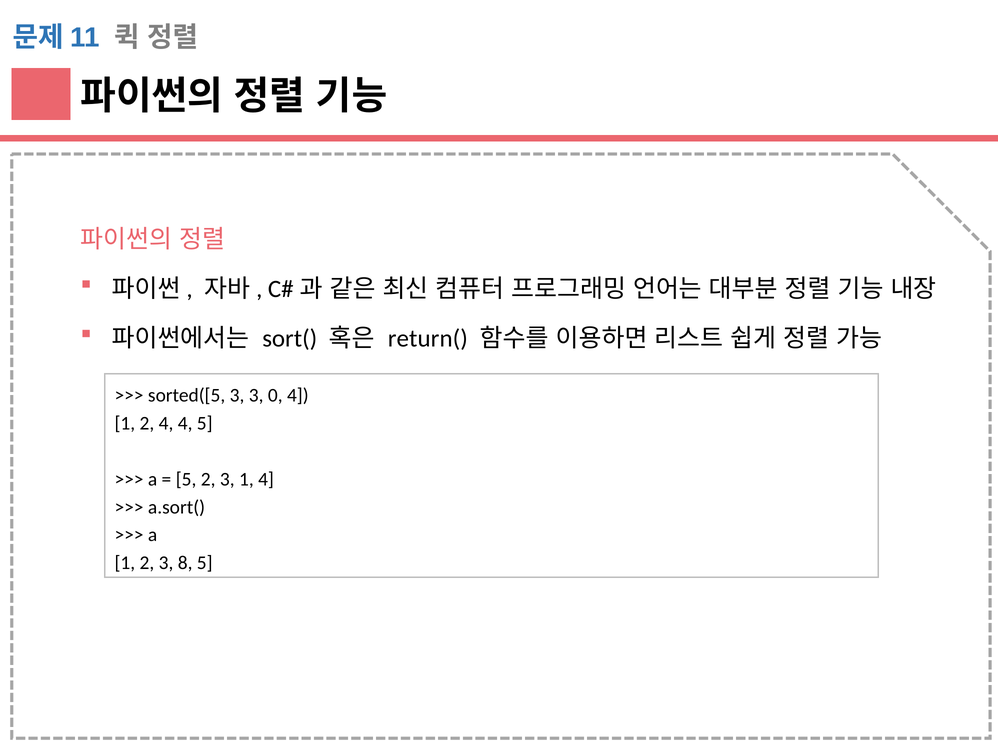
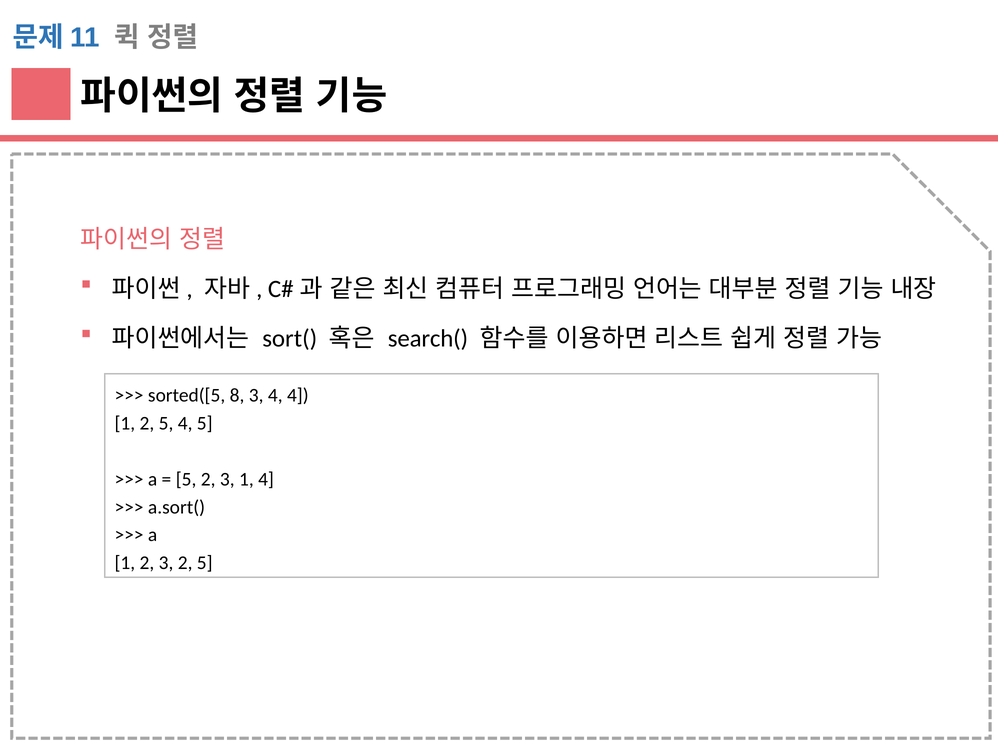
return(: return( -> search( (428, 339)
sorted([5 3: 3 -> 8 (237, 396)
3 0: 0 -> 4 (275, 396)
1 2 4: 4 -> 5 (166, 424)
3 8: 8 -> 2 (185, 563)
